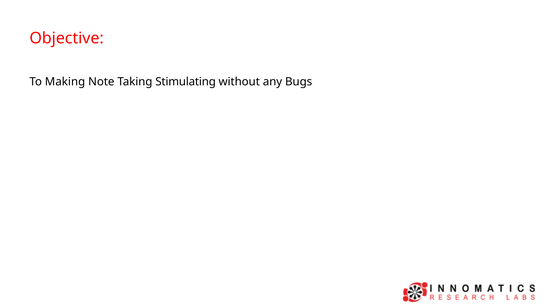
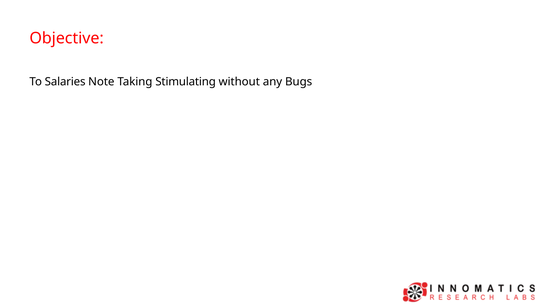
Making: Making -> Salaries (65, 82)
